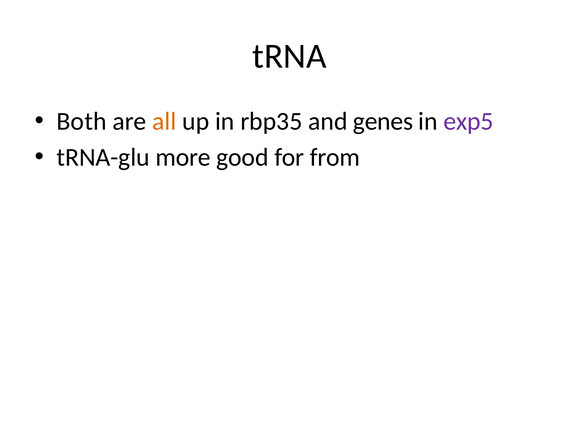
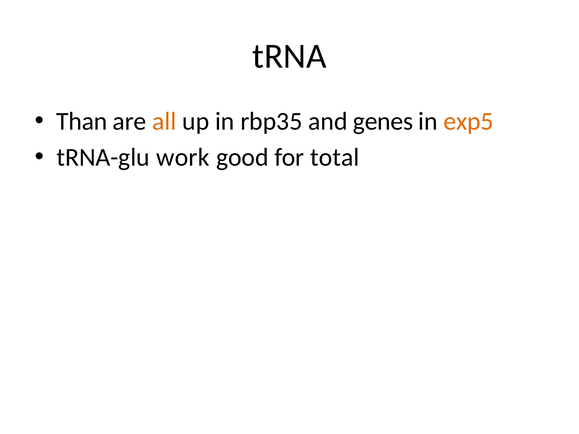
Both: Both -> Than (82, 121)
exp5 colour: purple -> orange (469, 121)
more: more -> work (183, 158)
from: from -> total (335, 158)
